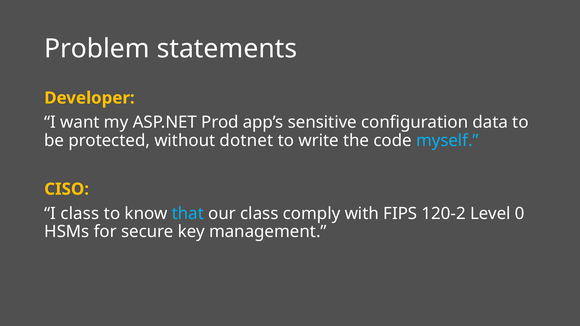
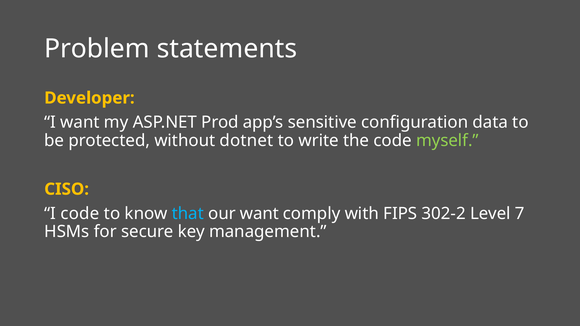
myself colour: light blue -> light green (447, 141)
I class: class -> code (80, 214)
our class: class -> want (259, 214)
120-2: 120-2 -> 302-2 (444, 214)
0: 0 -> 7 (520, 214)
